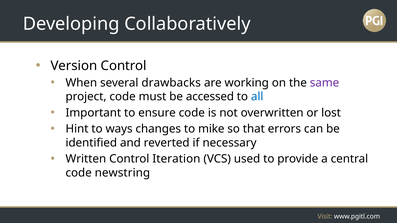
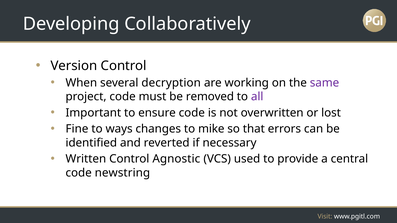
drawbacks: drawbacks -> decryption (171, 83)
accessed: accessed -> removed (210, 97)
all colour: blue -> purple (257, 97)
Hint: Hint -> Fine (77, 129)
Iteration: Iteration -> Agnostic (176, 159)
